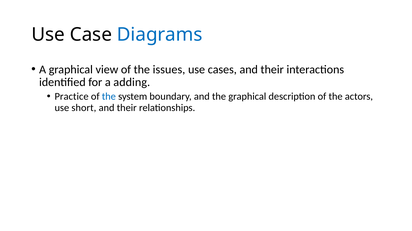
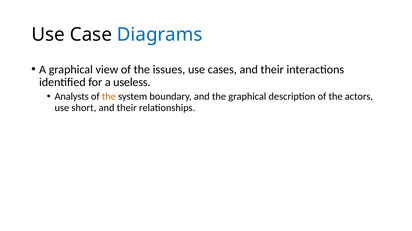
adding: adding -> useless (132, 83)
Practice: Practice -> Analysts (72, 97)
the colour: blue -> orange (109, 97)
